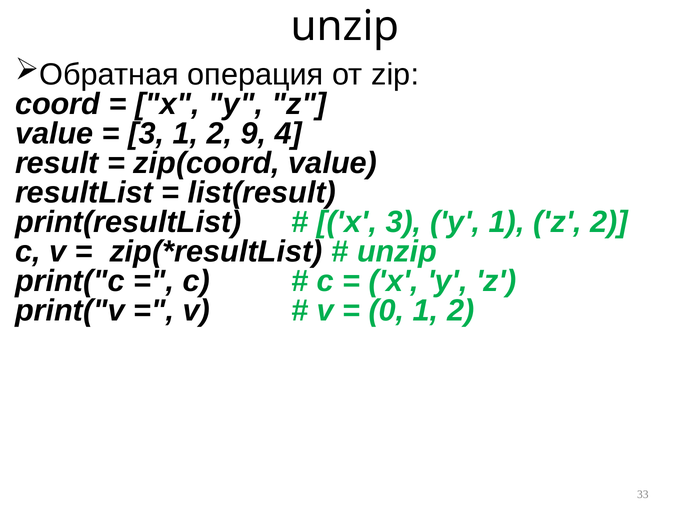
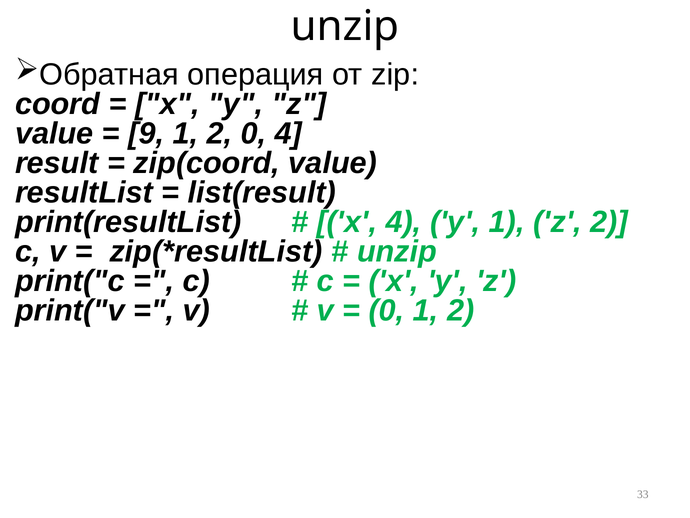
3: 3 -> 9 (146, 133)
2 9: 9 -> 0 (254, 133)
x 3: 3 -> 4 (404, 222)
